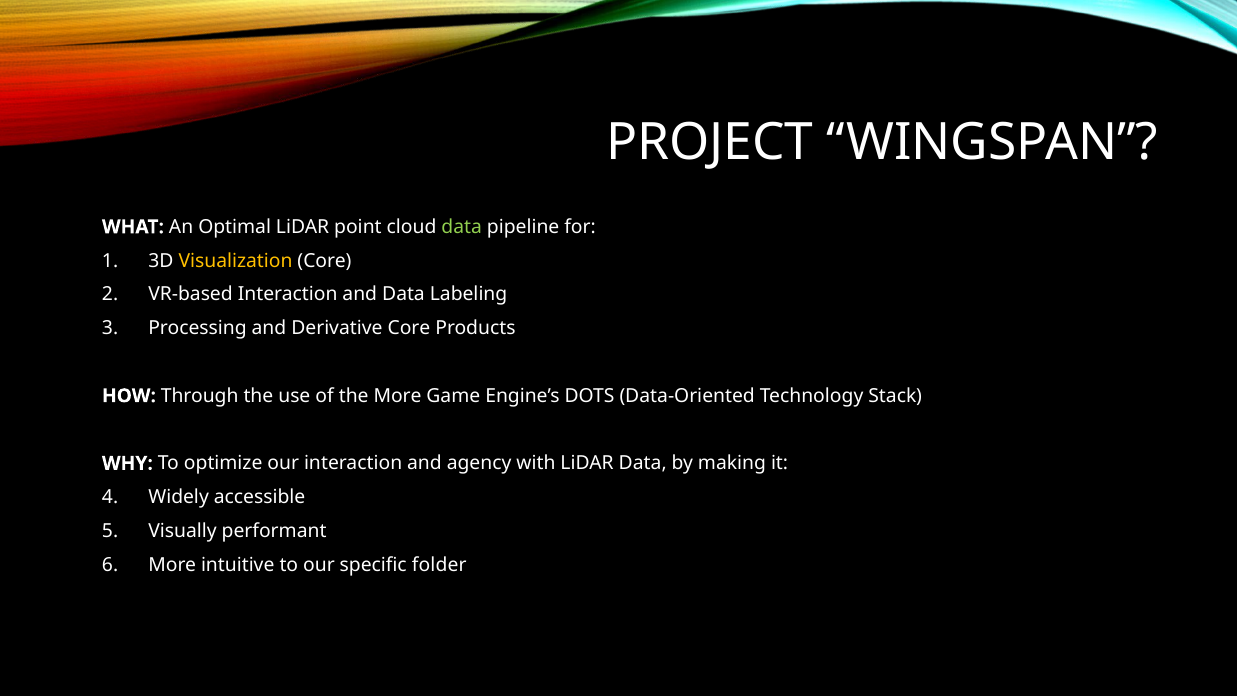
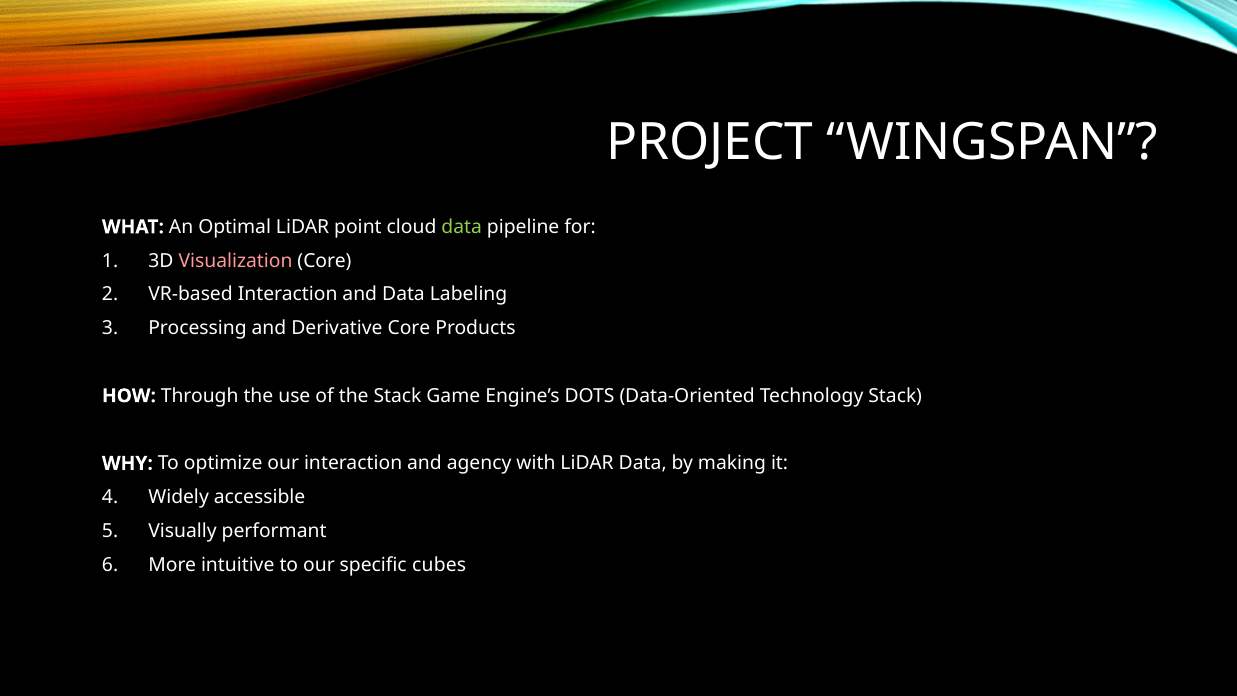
Visualization colour: yellow -> pink (236, 261)
the More: More -> Stack (398, 396)
folder: folder -> cubes (439, 565)
